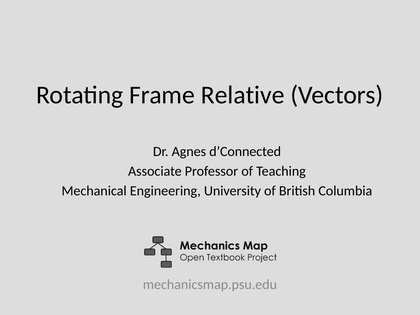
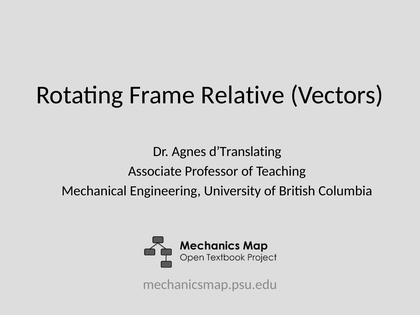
d’Connected: d’Connected -> d’Translating (245, 152)
